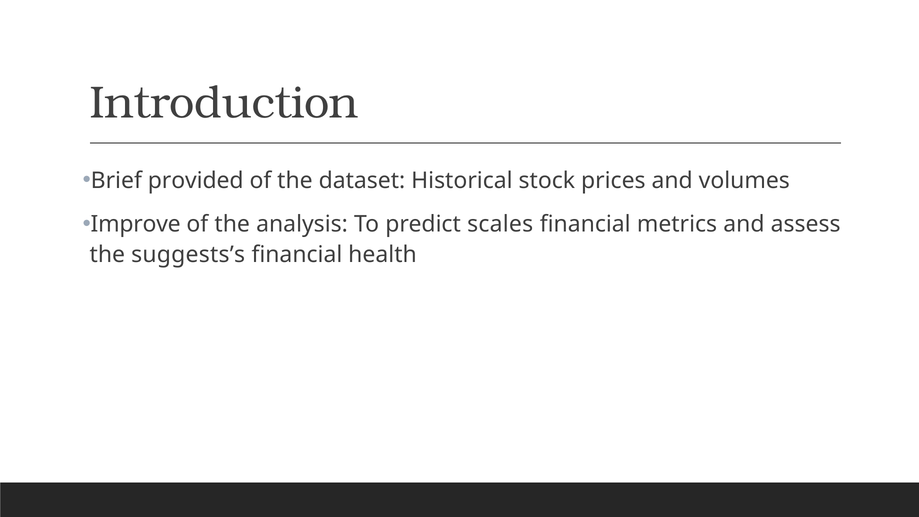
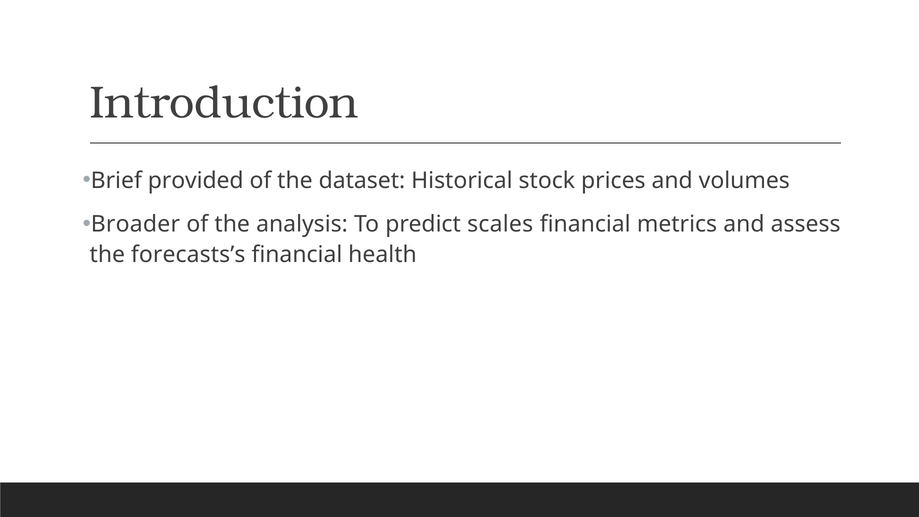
Improve: Improve -> Broader (135, 224)
suggests’s: suggests’s -> forecasts’s (188, 255)
